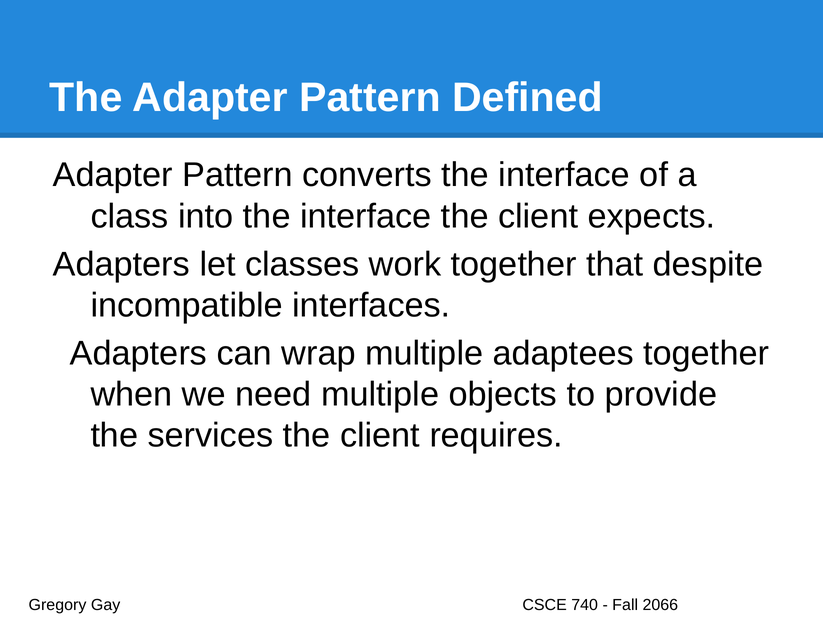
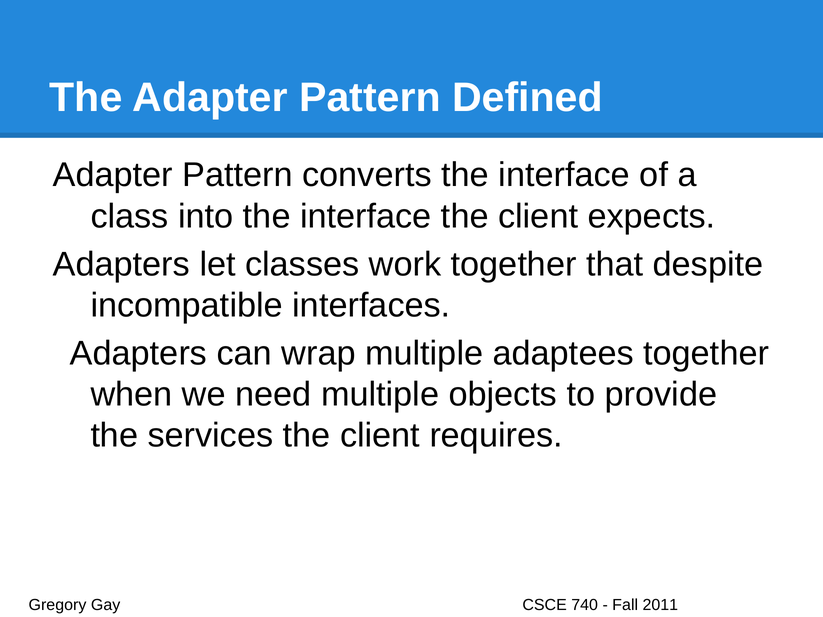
2066: 2066 -> 2011 (660, 605)
